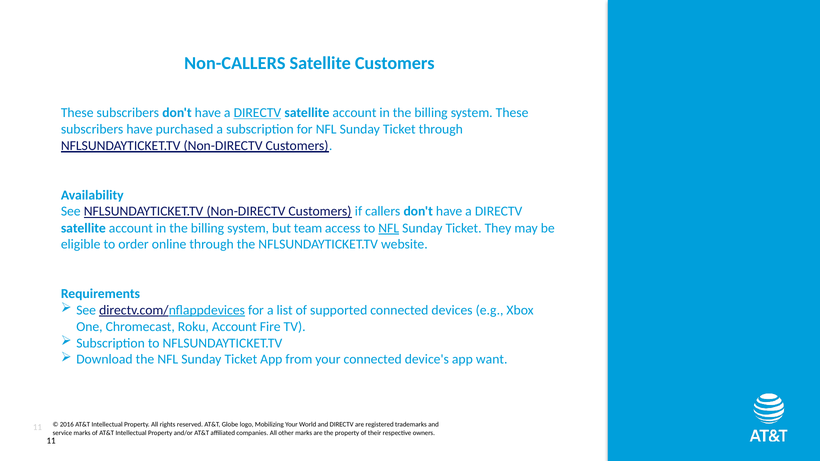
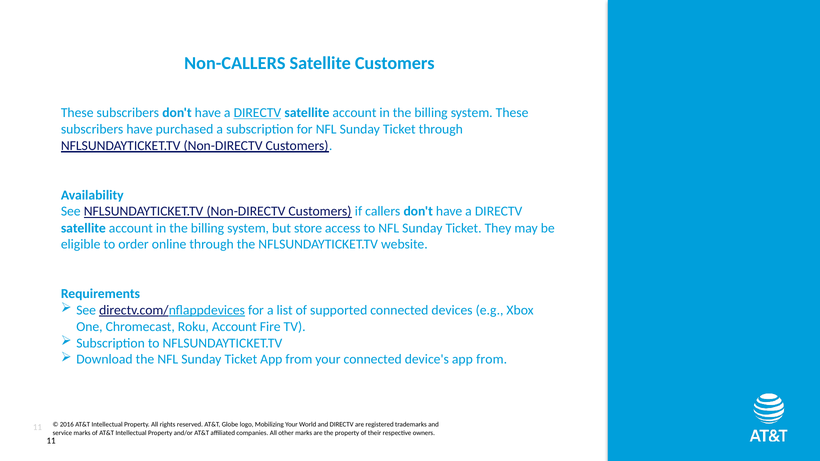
team: team -> store (308, 228)
NFL underline: present -> none (389, 228)
device's app want: want -> from (492, 360)
